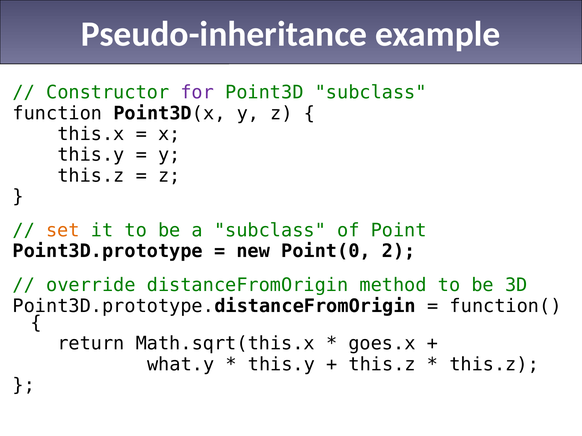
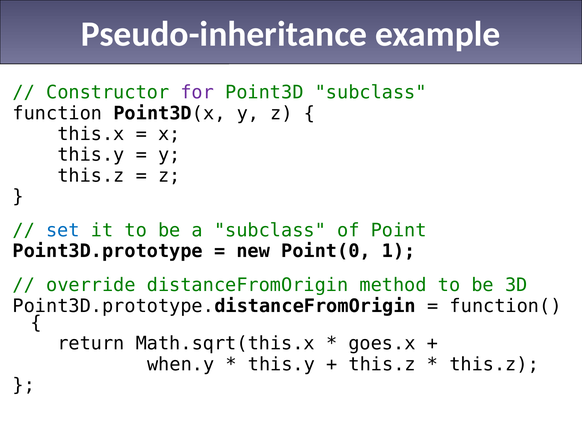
set colour: orange -> blue (63, 231)
2: 2 -> 1 (399, 251)
what.y: what.y -> when.y (181, 365)
